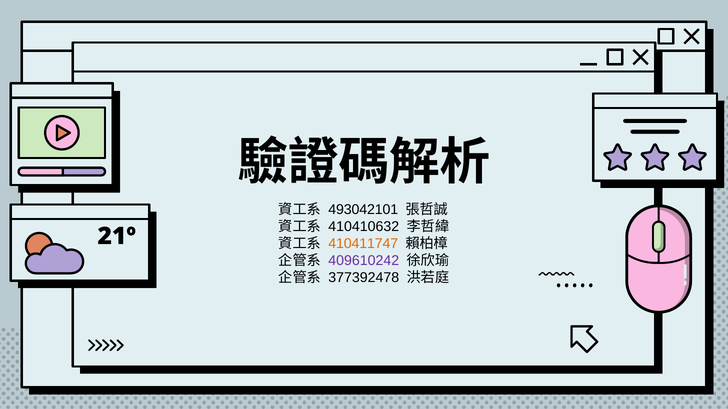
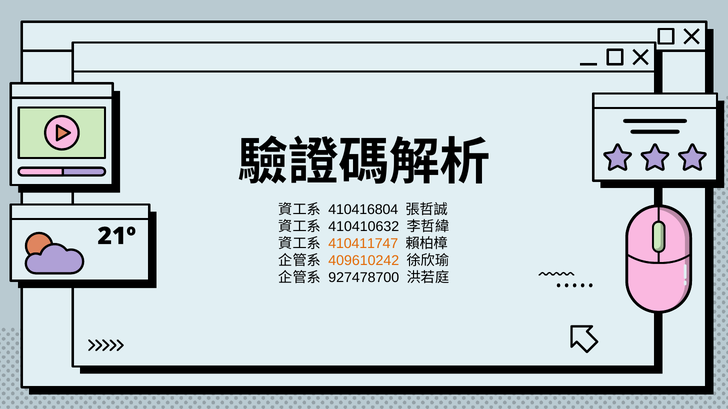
493042101: 493042101 -> 410416804 (363, 210)
409610242 colour: purple -> orange (364, 261)
377392478: 377392478 -> 927478700 (364, 278)
